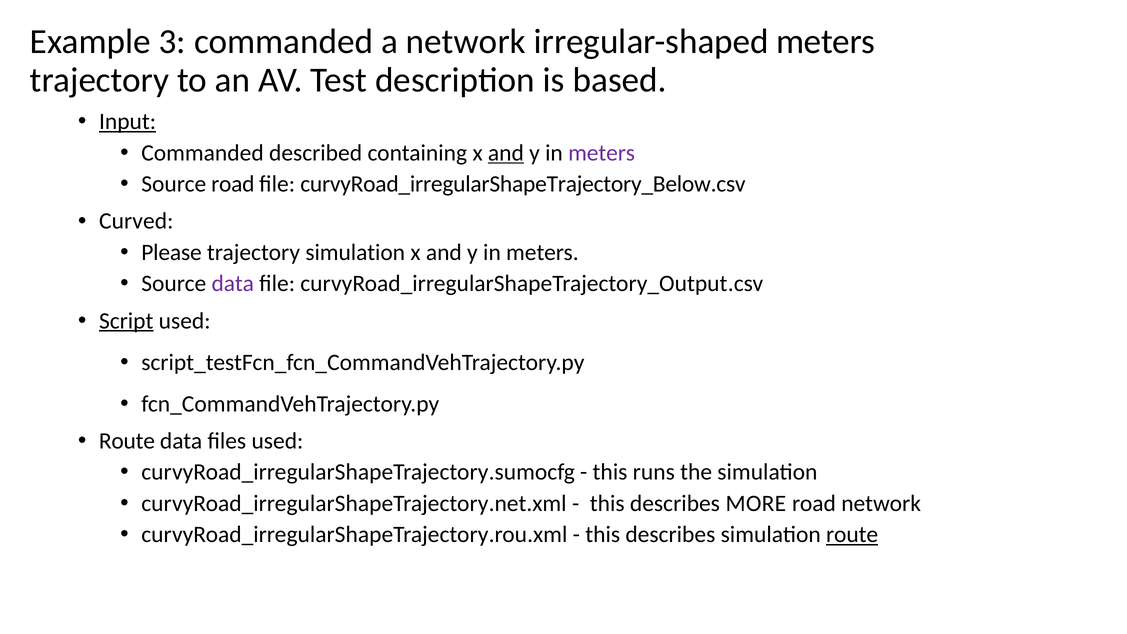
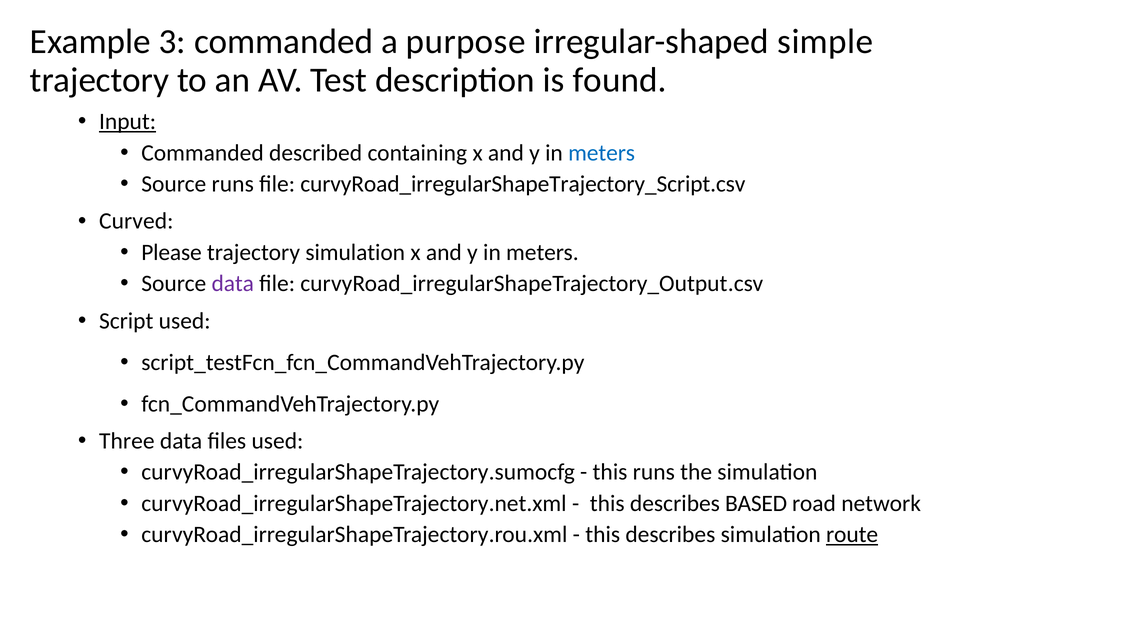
a network: network -> purpose (466, 42)
irregular-shaped meters: meters -> simple (825, 42)
based: based -> found (620, 80)
and underline: present -> none (506, 153)
meters colour: purple -> blue (602, 153)
Source road: road -> runs (233, 184)
curvyRoad_irregularShapeTrajectory_Below.csv: curvyRoad_irregularShapeTrajectory_Below.csv -> curvyRoad_irregularShapeTrajectory_Script.csv (523, 184)
Script underline: present -> none (126, 321)
Route: Route -> Three (127, 441)
MORE: MORE -> BASED (756, 503)
